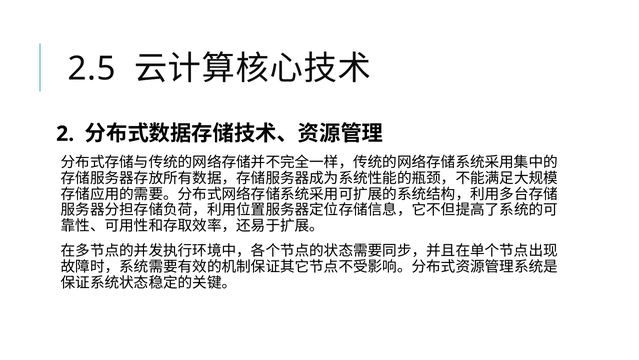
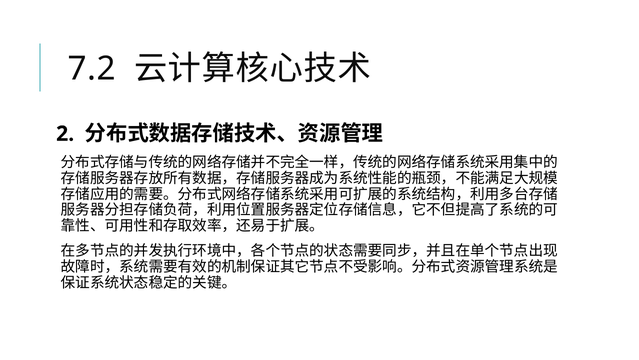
2.5: 2.5 -> 7.2 (92, 69)
